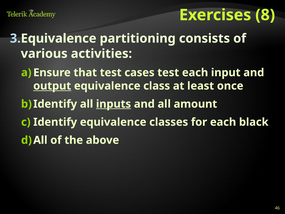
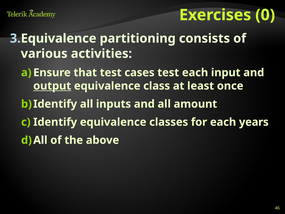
8: 8 -> 0 (265, 15)
inputs underline: present -> none (114, 104)
black: black -> years (254, 122)
